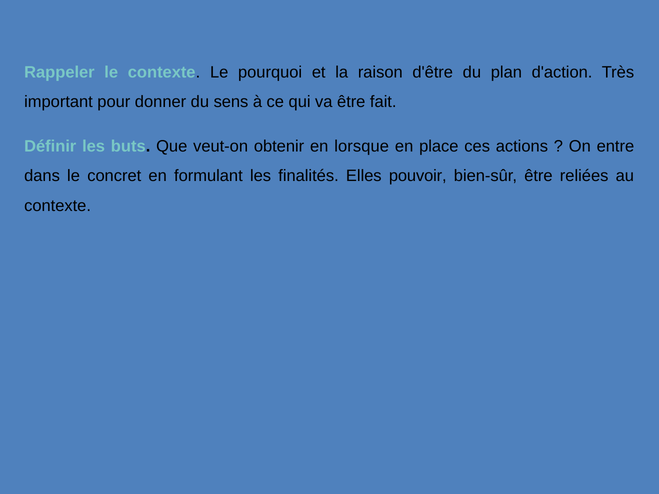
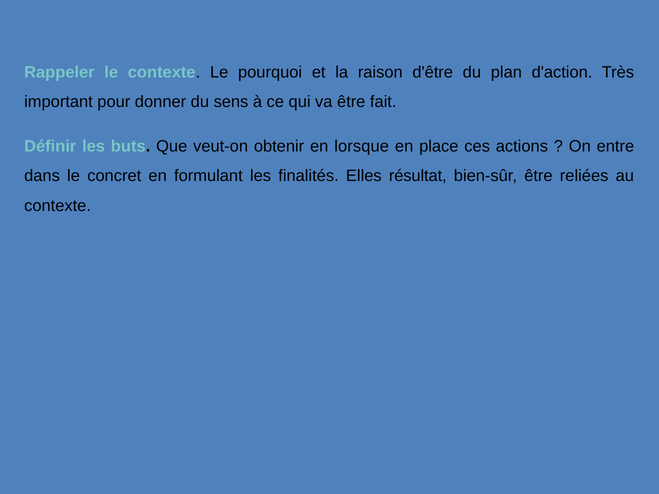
pouvoir: pouvoir -> résultat (418, 176)
